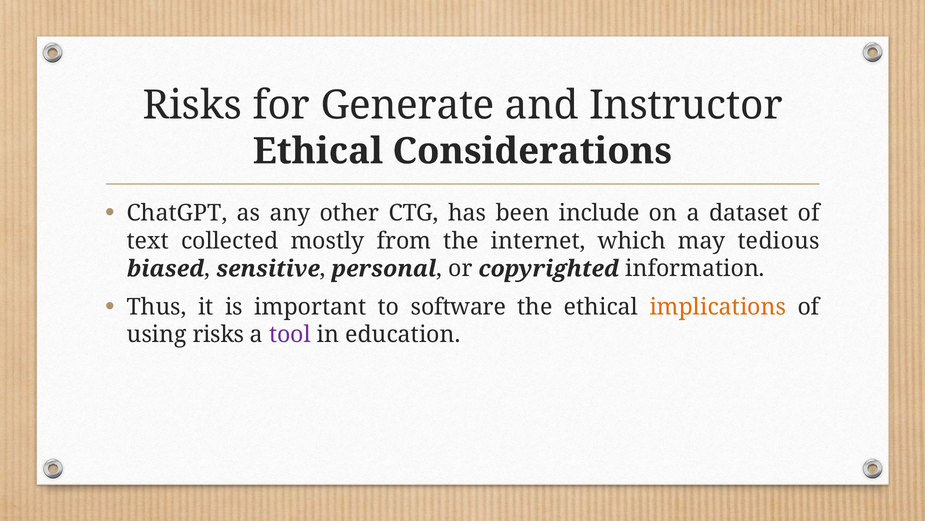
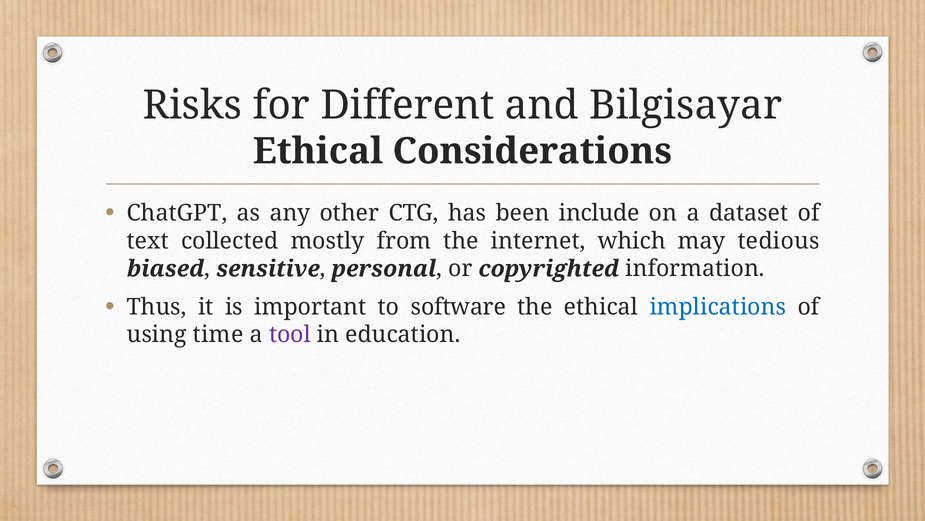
Generate: Generate -> Different (408, 105)
Instructor: Instructor -> Bilgisayar (686, 105)
implications colour: orange -> blue (718, 307)
using risks: risks -> time (218, 334)
